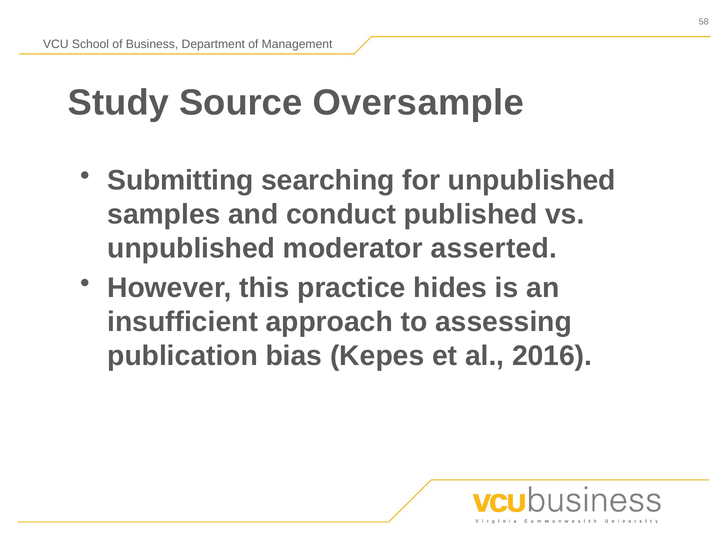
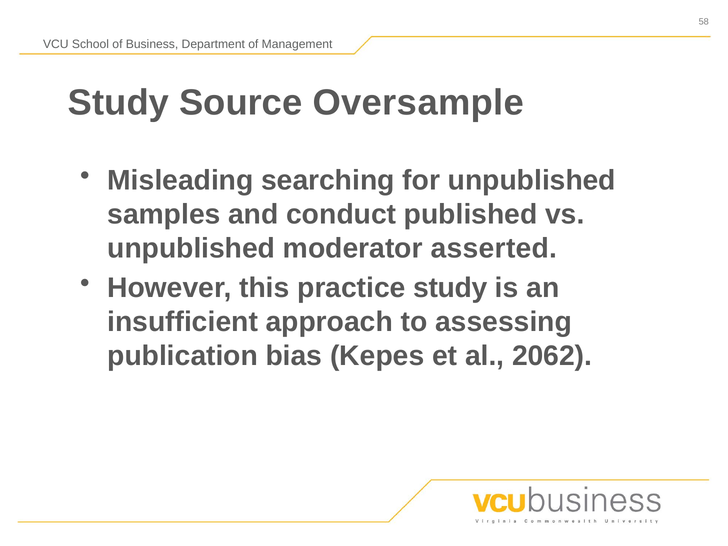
Submitting: Submitting -> Misleading (180, 180)
practice hides: hides -> study (450, 288)
2016: 2016 -> 2062 (552, 356)
